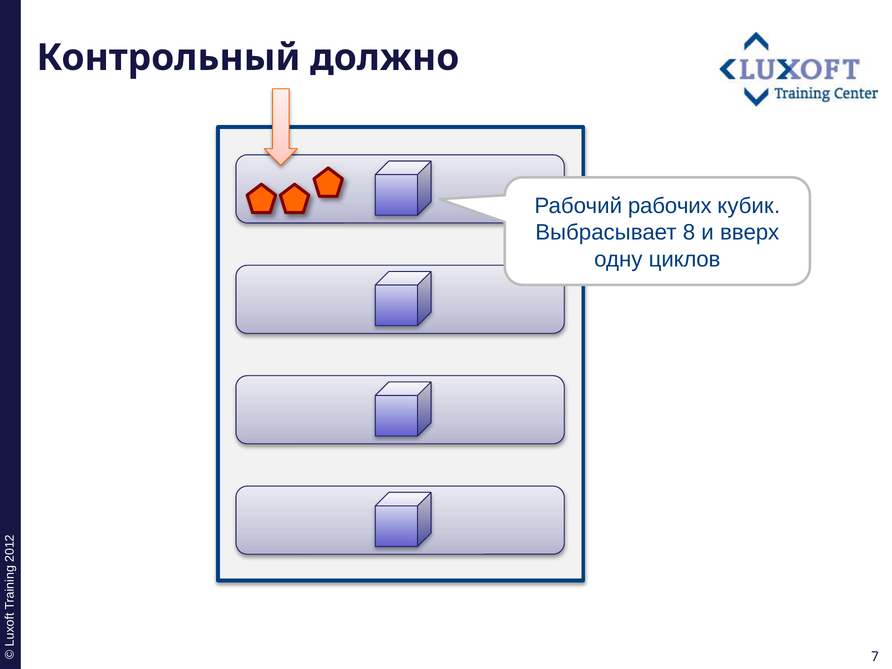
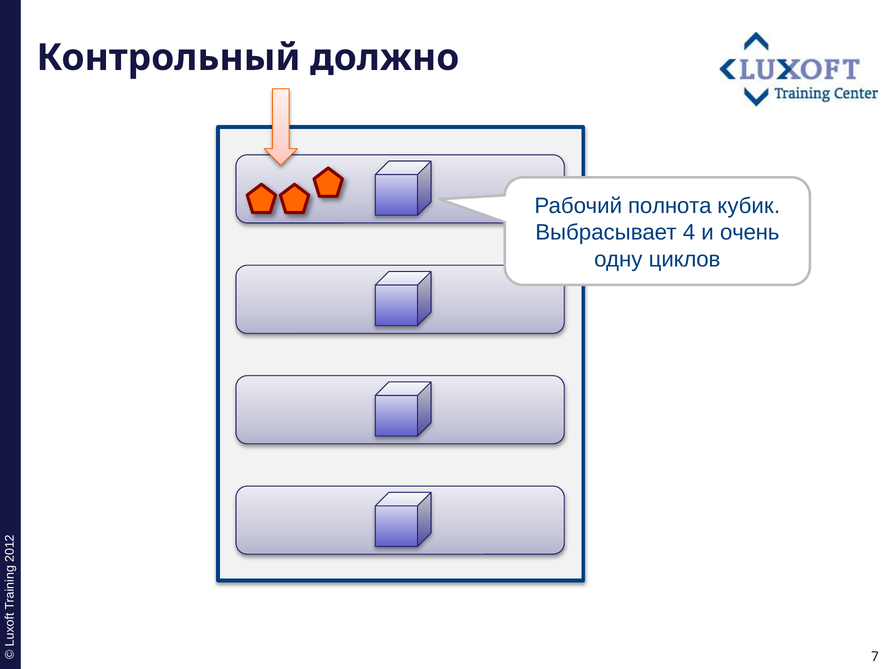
рабочих: рабочих -> полнота (670, 206)
8: 8 -> 4 (689, 233)
вверх: вверх -> очень (750, 233)
